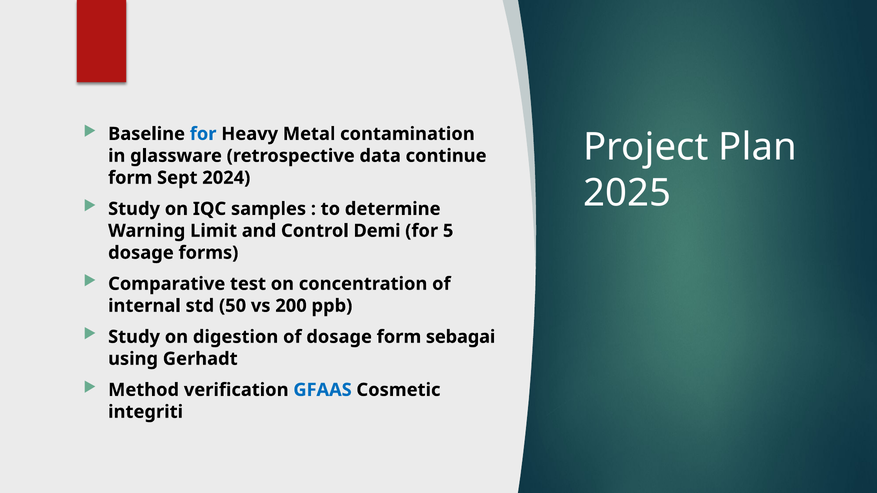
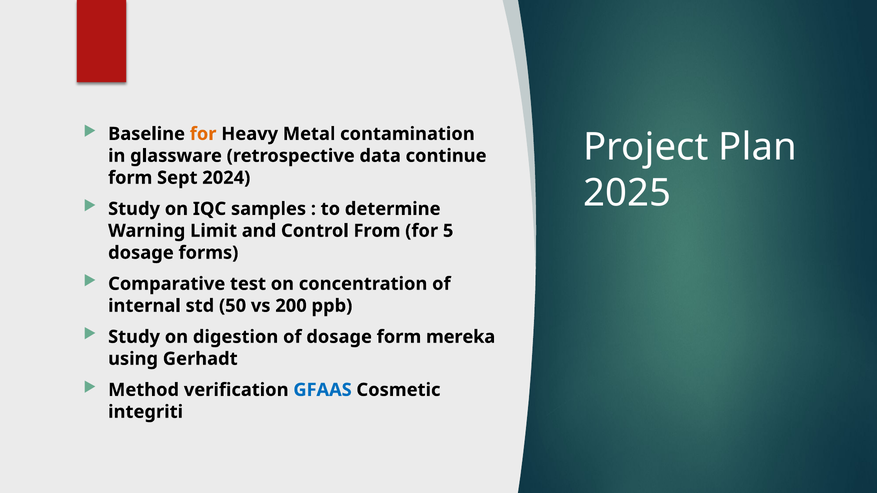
for colour: blue -> orange (203, 134)
Demi: Demi -> From (377, 231)
sebagai: sebagai -> mereka (461, 337)
